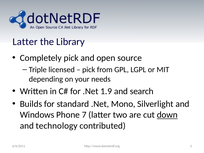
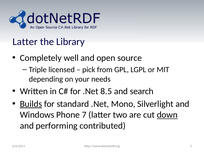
Completely pick: pick -> well (71, 58)
1.9: 1.9 -> 8.5 (106, 91)
Builds underline: none -> present (31, 104)
technology: technology -> performing (57, 126)
